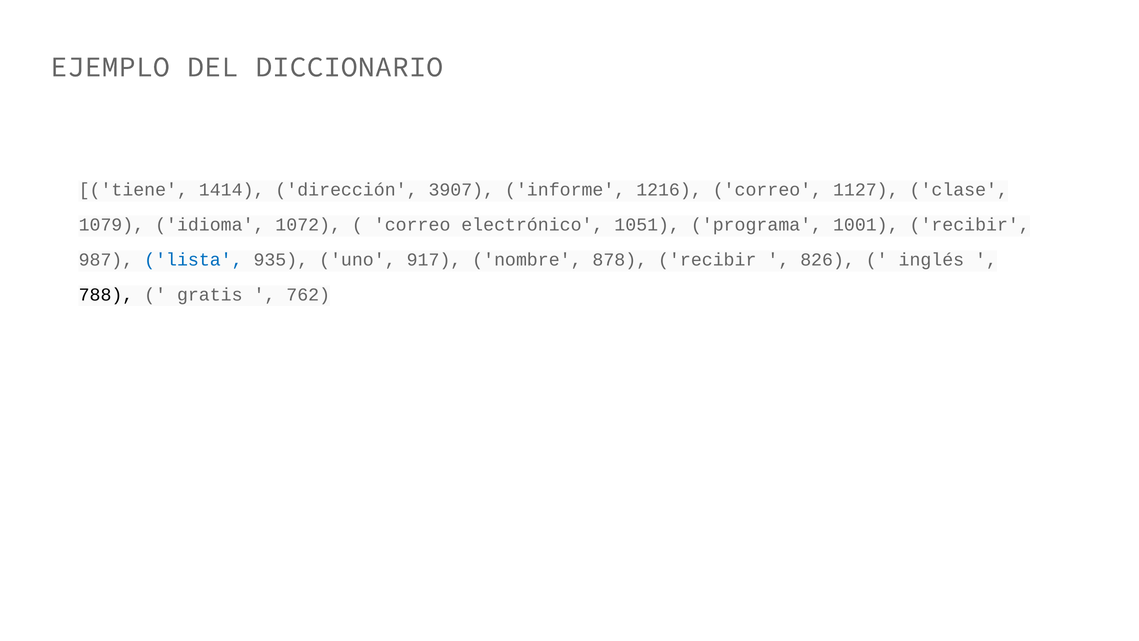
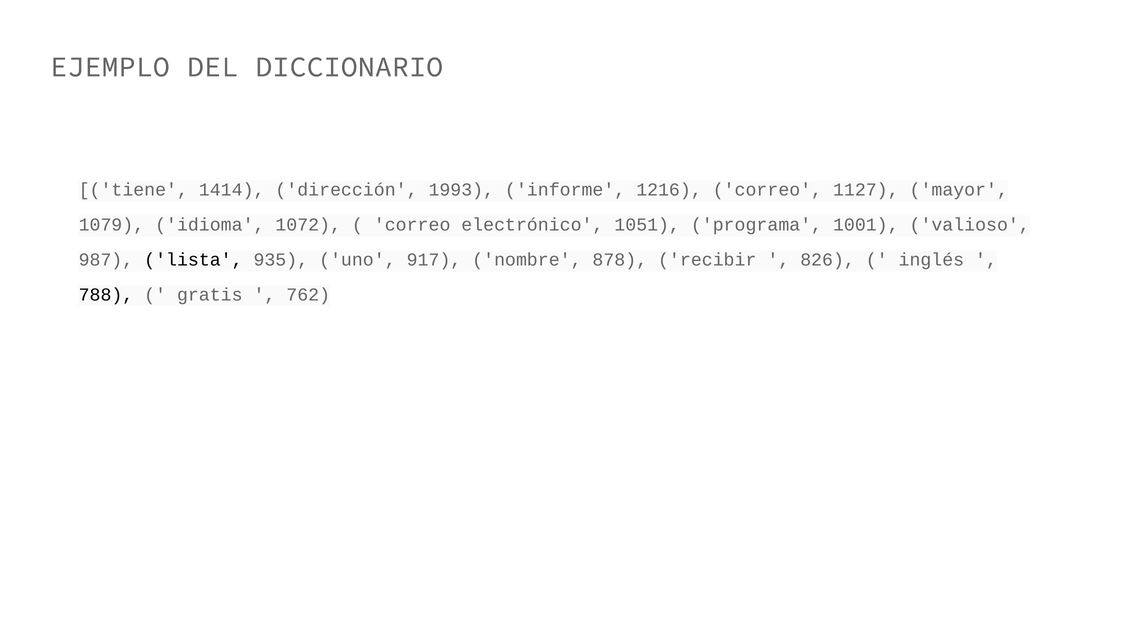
3907: 3907 -> 1993 (461, 190)
clase: clase -> mayor (959, 190)
1001 recibir: recibir -> valioso (970, 225)
lista colour: blue -> black (193, 260)
